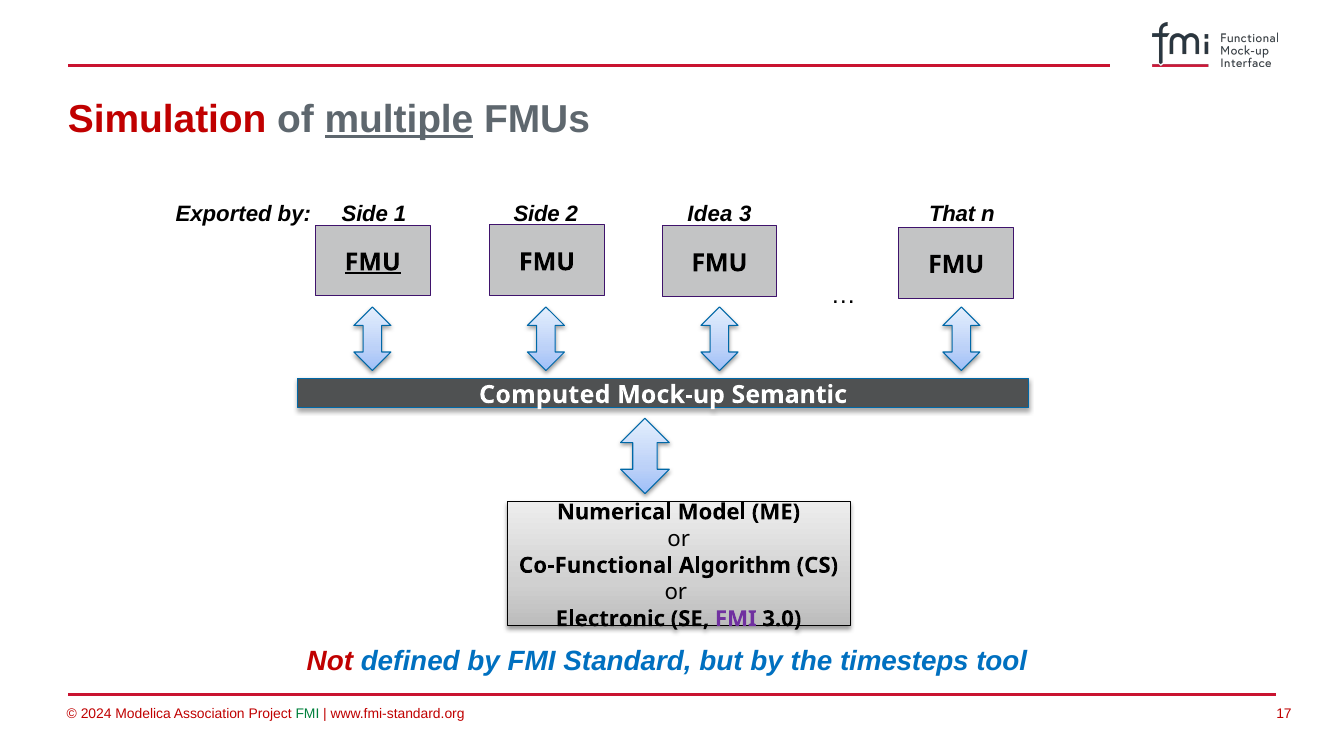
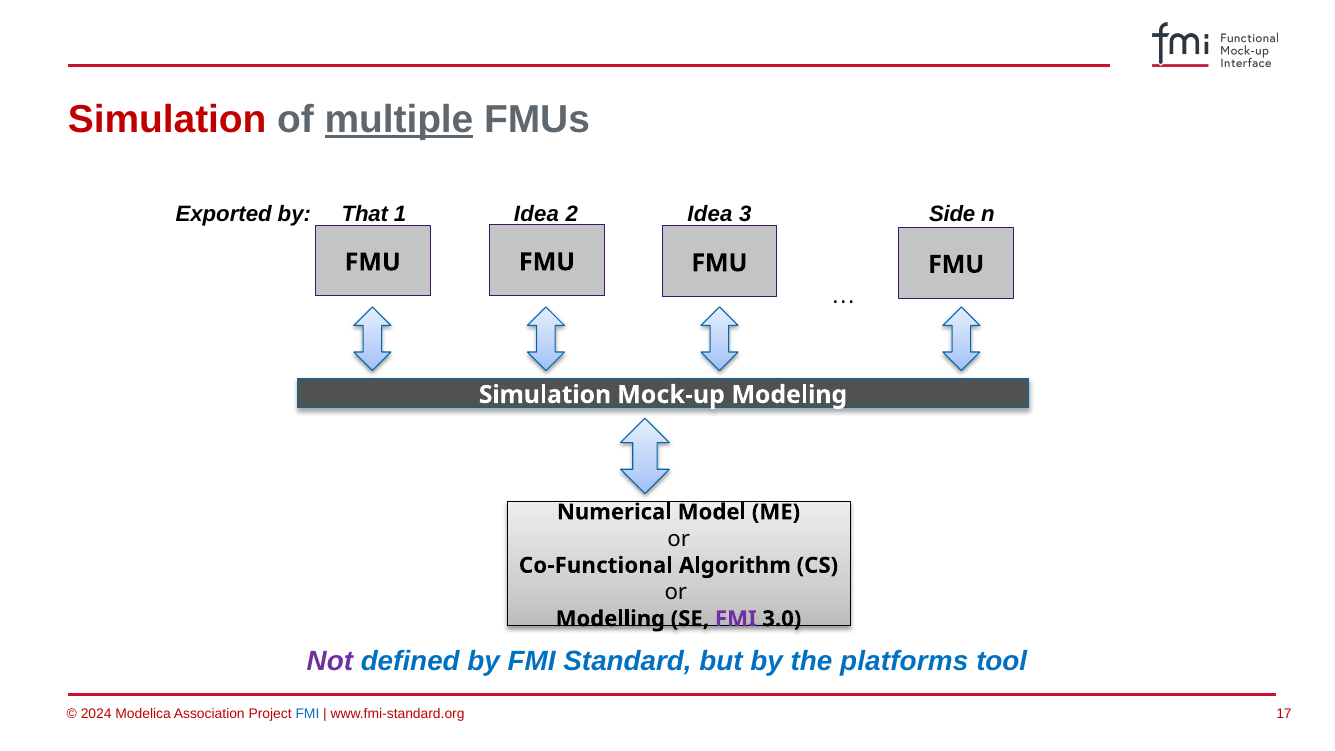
by Side: Side -> That (365, 214)
1 Side: Side -> Idea (536, 214)
That: That -> Side (952, 214)
FMU underline: present -> none (373, 262)
Computed: Computed -> Simulation (545, 395)
Semantic: Semantic -> Modeling (789, 395)
Electronic: Electronic -> Modelling (610, 619)
Not colour: red -> purple (330, 661)
timesteps: timesteps -> platforms (904, 661)
FMI colour: green -> blue (307, 714)
